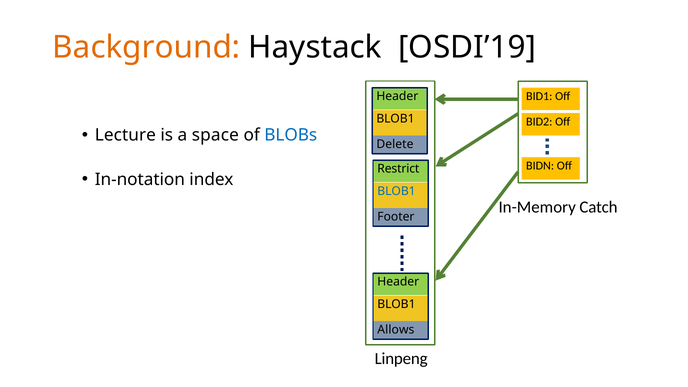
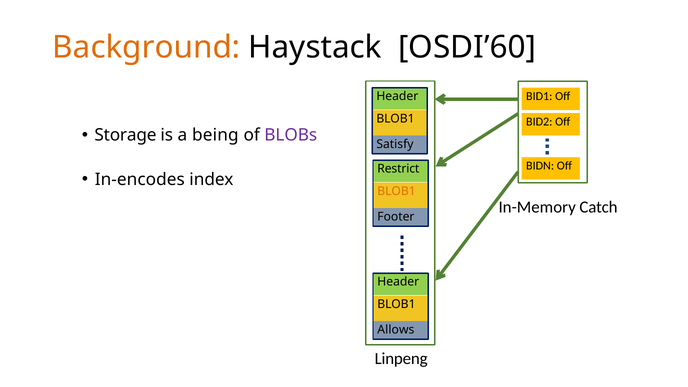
OSDI’19: OSDI’19 -> OSDI’60 (467, 47)
Lecture: Lecture -> Storage (125, 135)
space: space -> being (215, 135)
BLOBs colour: blue -> purple (291, 135)
Delete: Delete -> Satisfy (395, 144)
In-notation: In-notation -> In-encodes (140, 179)
BLOB1 colour: blue -> orange (396, 191)
